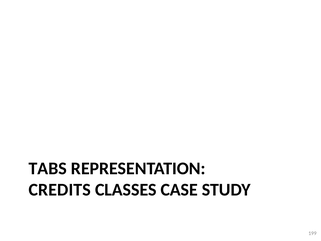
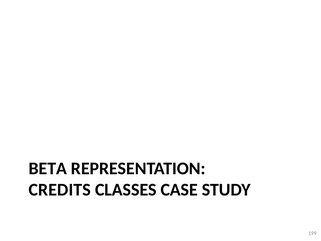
TABS: TABS -> BETA (48, 168)
